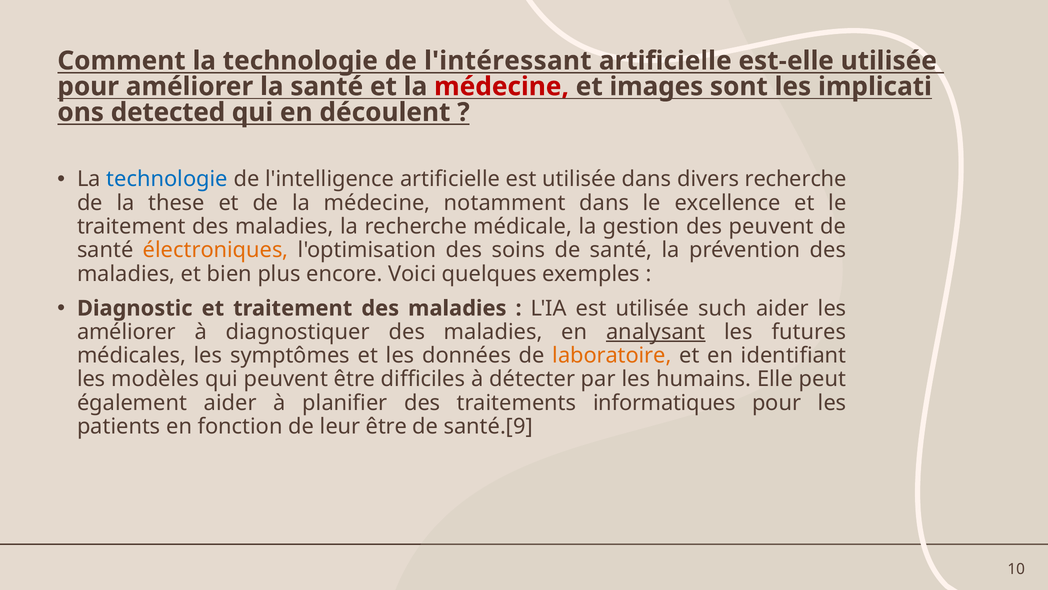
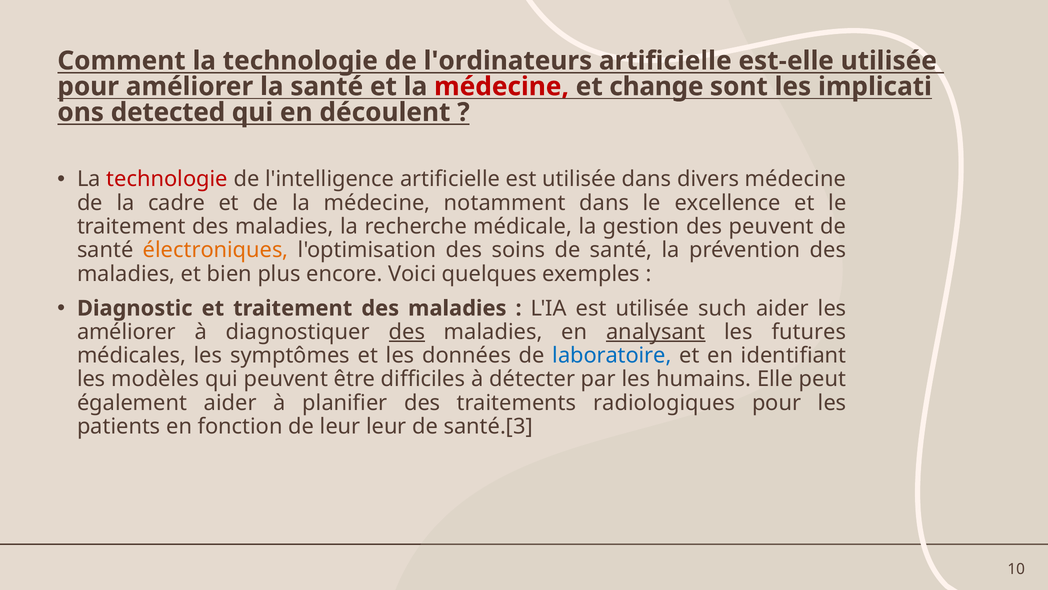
l'intéressant: l'intéressant -> l'ordinateurs (508, 61)
images: images -> change (656, 86)
technologie colour: blue -> red (167, 179)
divers recherche: recherche -> médecine (796, 179)
these: these -> cadre (177, 203)
des underline: none -> present (407, 332)
laboratoire colour: orange -> blue (612, 355)
informatiques: informatiques -> radiologiques (664, 403)
leur être: être -> leur (386, 426)
santé.[9: santé.[9 -> santé.[3 (488, 426)
